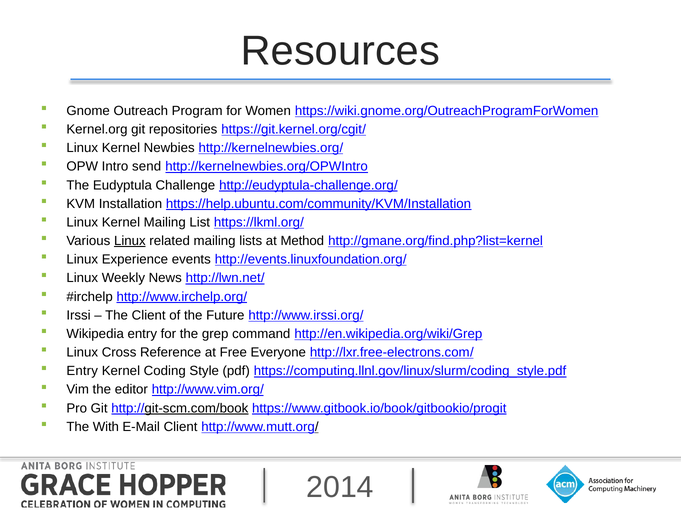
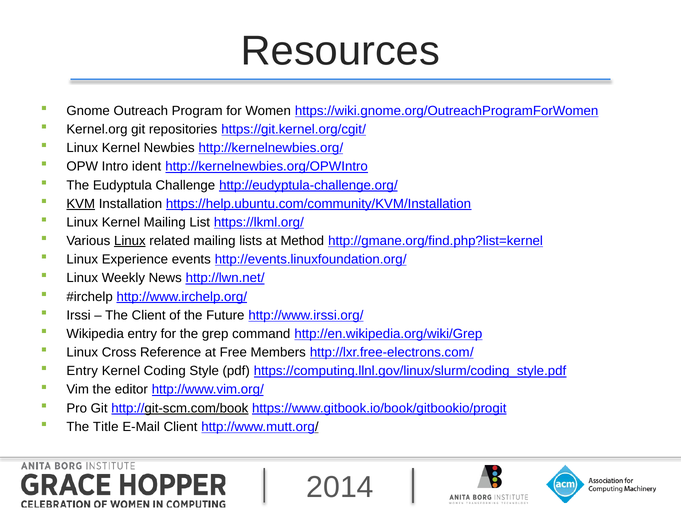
send: send -> ident (147, 166)
KVM underline: none -> present (81, 204)
Everyone: Everyone -> Members (278, 352)
With: With -> Title (106, 427)
